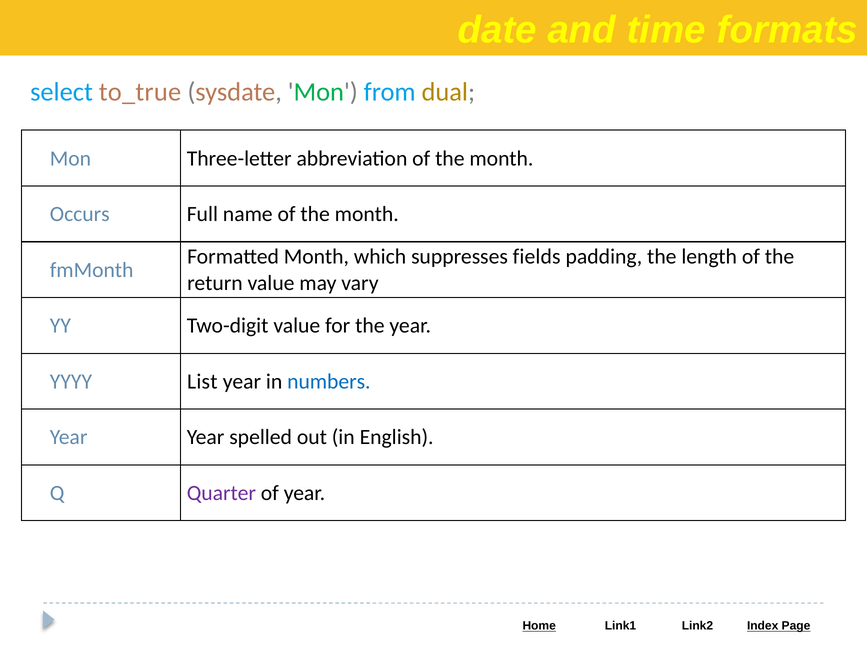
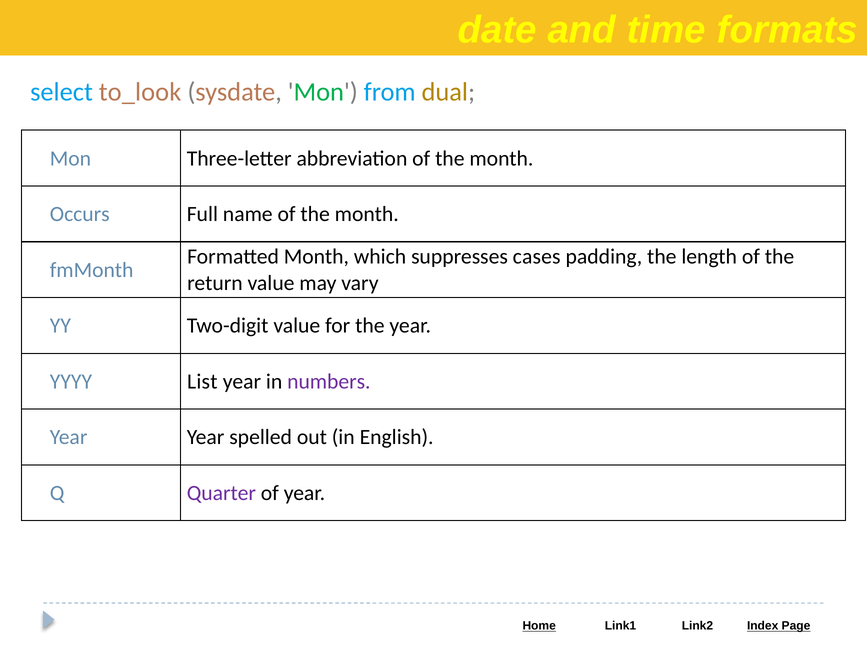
to_true: to_true -> to_look (140, 92)
fields: fields -> cases (537, 256)
numbers colour: blue -> purple (329, 381)
